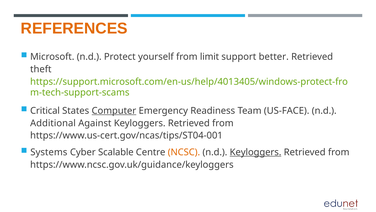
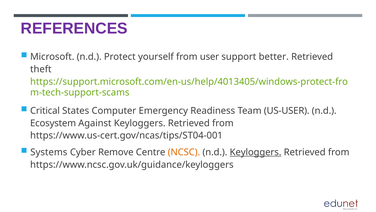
REFERENCES colour: orange -> purple (74, 28)
limit: limit -> user (210, 57)
Computer underline: present -> none (114, 110)
US-FACE: US-FACE -> US-USER (287, 110)
Additional: Additional -> Ecosystem (53, 123)
Scalable: Scalable -> Remove (116, 152)
